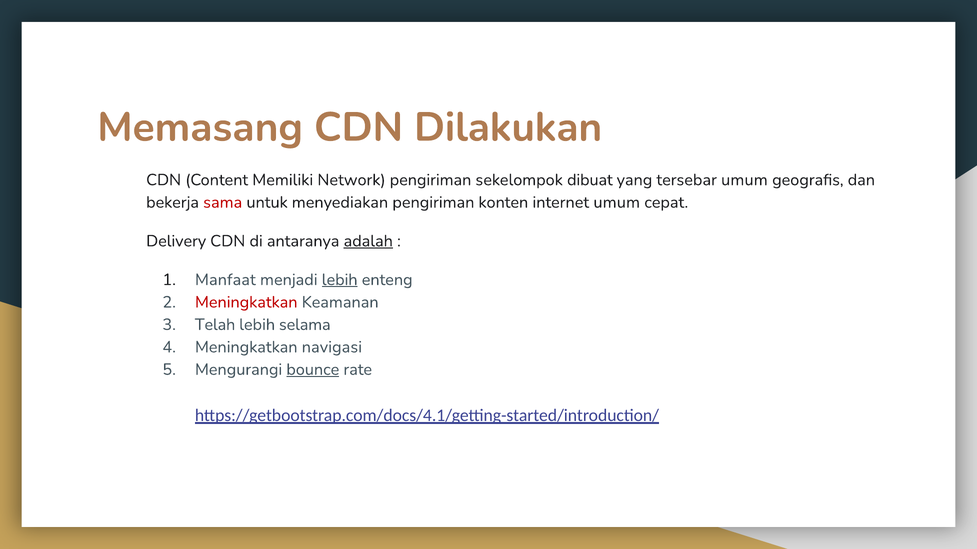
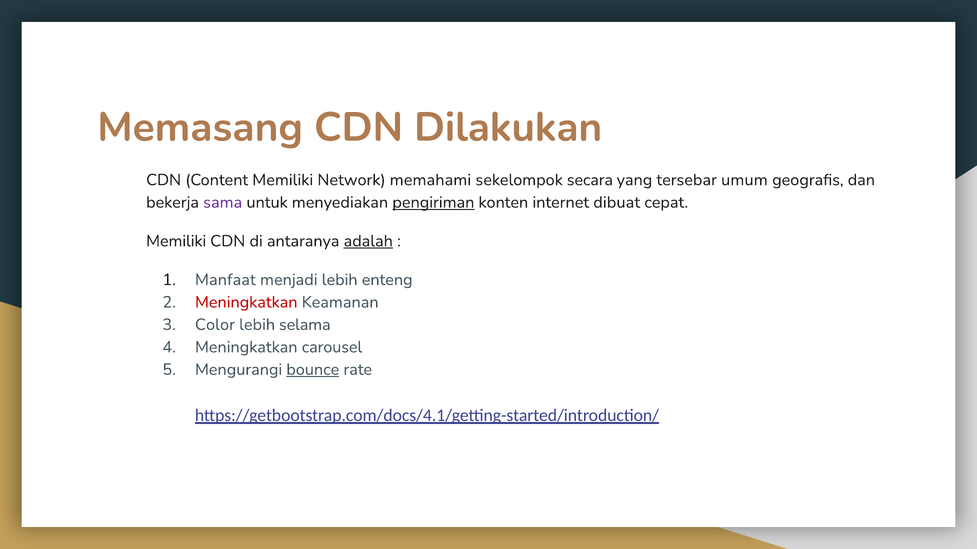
Network pengiriman: pengiriman -> memahami (430, 180)
dibuat: dibuat -> secara (590, 180)
sama colour: red -> purple (223, 203)
pengiriman underline: none -> present (433, 203)
internet umum: umum -> dibuat (617, 203)
Delivery: Delivery -> Memiliki (176, 241)
lebih underline: present -> none (340, 280)
Telah: Telah -> Color (215, 325)
navigasi: navigasi -> carousel (332, 347)
